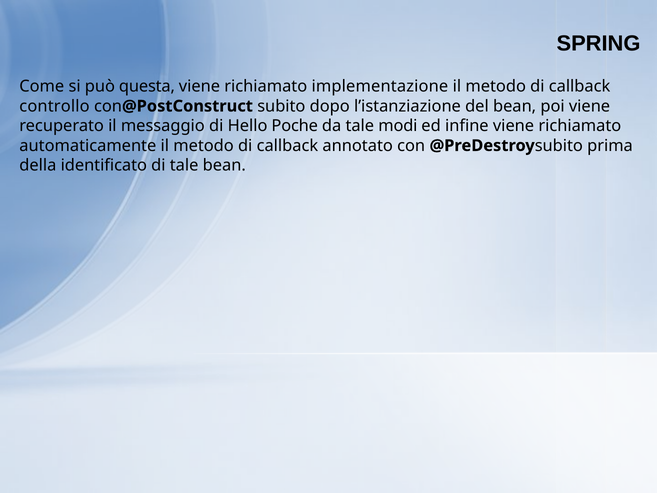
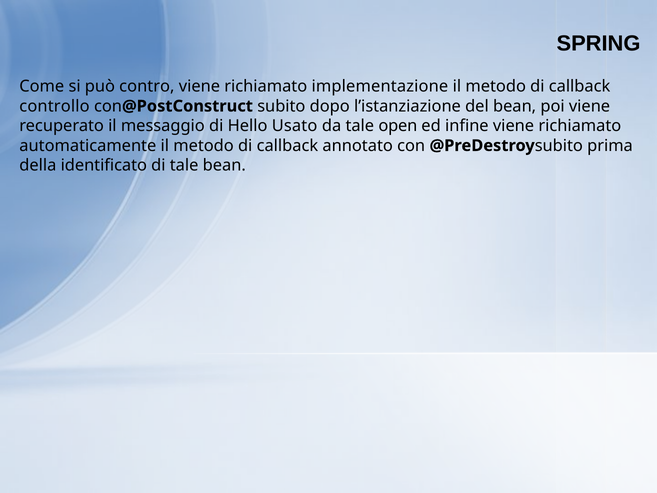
questa: questa -> contro (147, 86)
Poche: Poche -> Usato (295, 126)
modi: modi -> open (398, 126)
